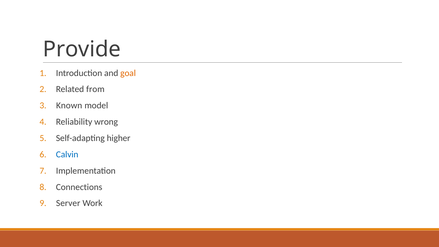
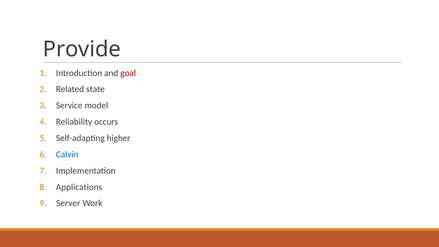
goal colour: orange -> red (128, 73)
from: from -> state (95, 89)
Known: Known -> Service (69, 106)
wrong: wrong -> occurs (106, 122)
Connections: Connections -> Applications (79, 187)
